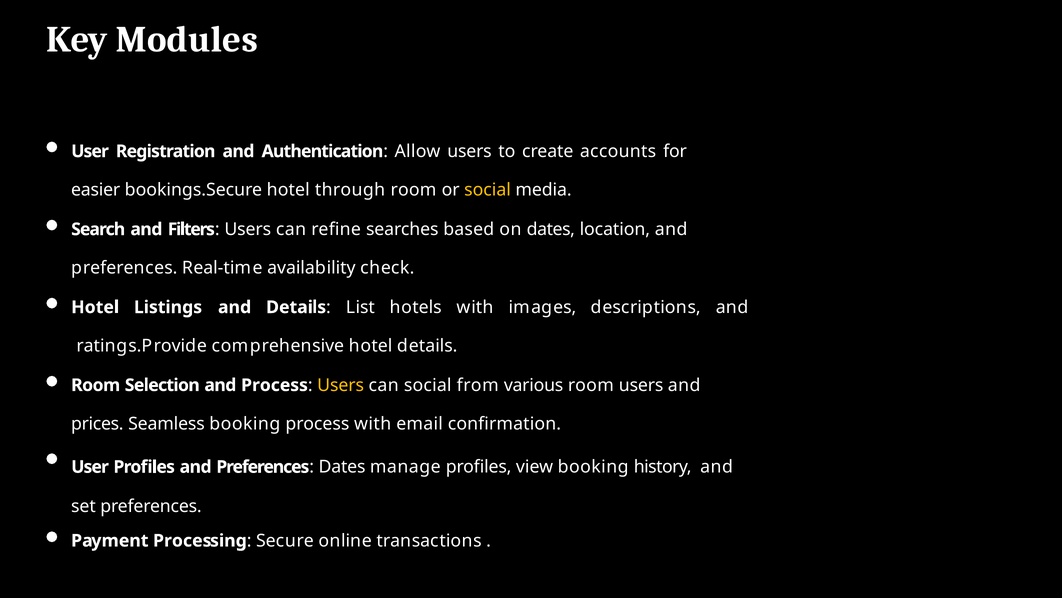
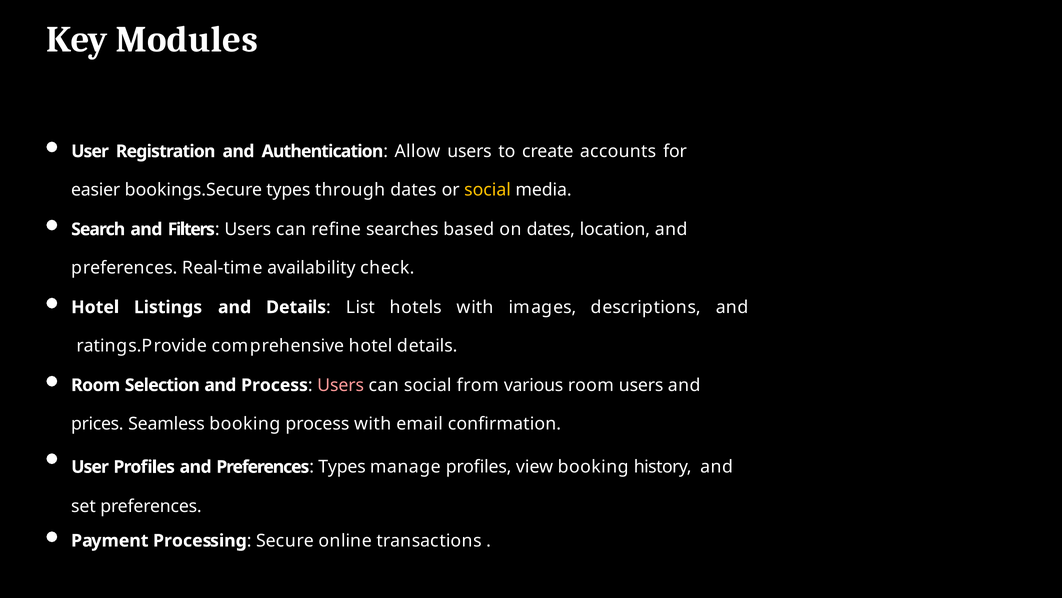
bookings.Secure hotel: hotel -> types (288, 190)
through room: room -> dates (413, 190)
Users colour: yellow -> pink (341, 385)
Dates: Dates -> Types (342, 466)
